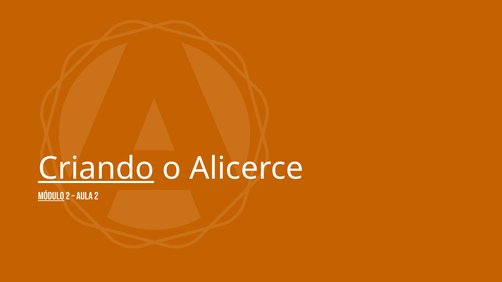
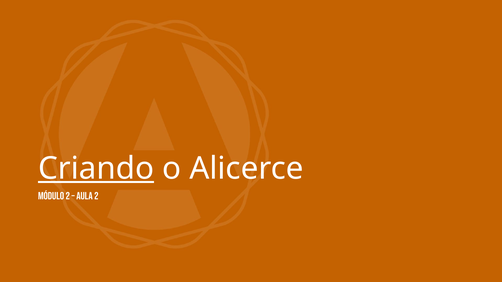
Módulo underline: present -> none (51, 196)
